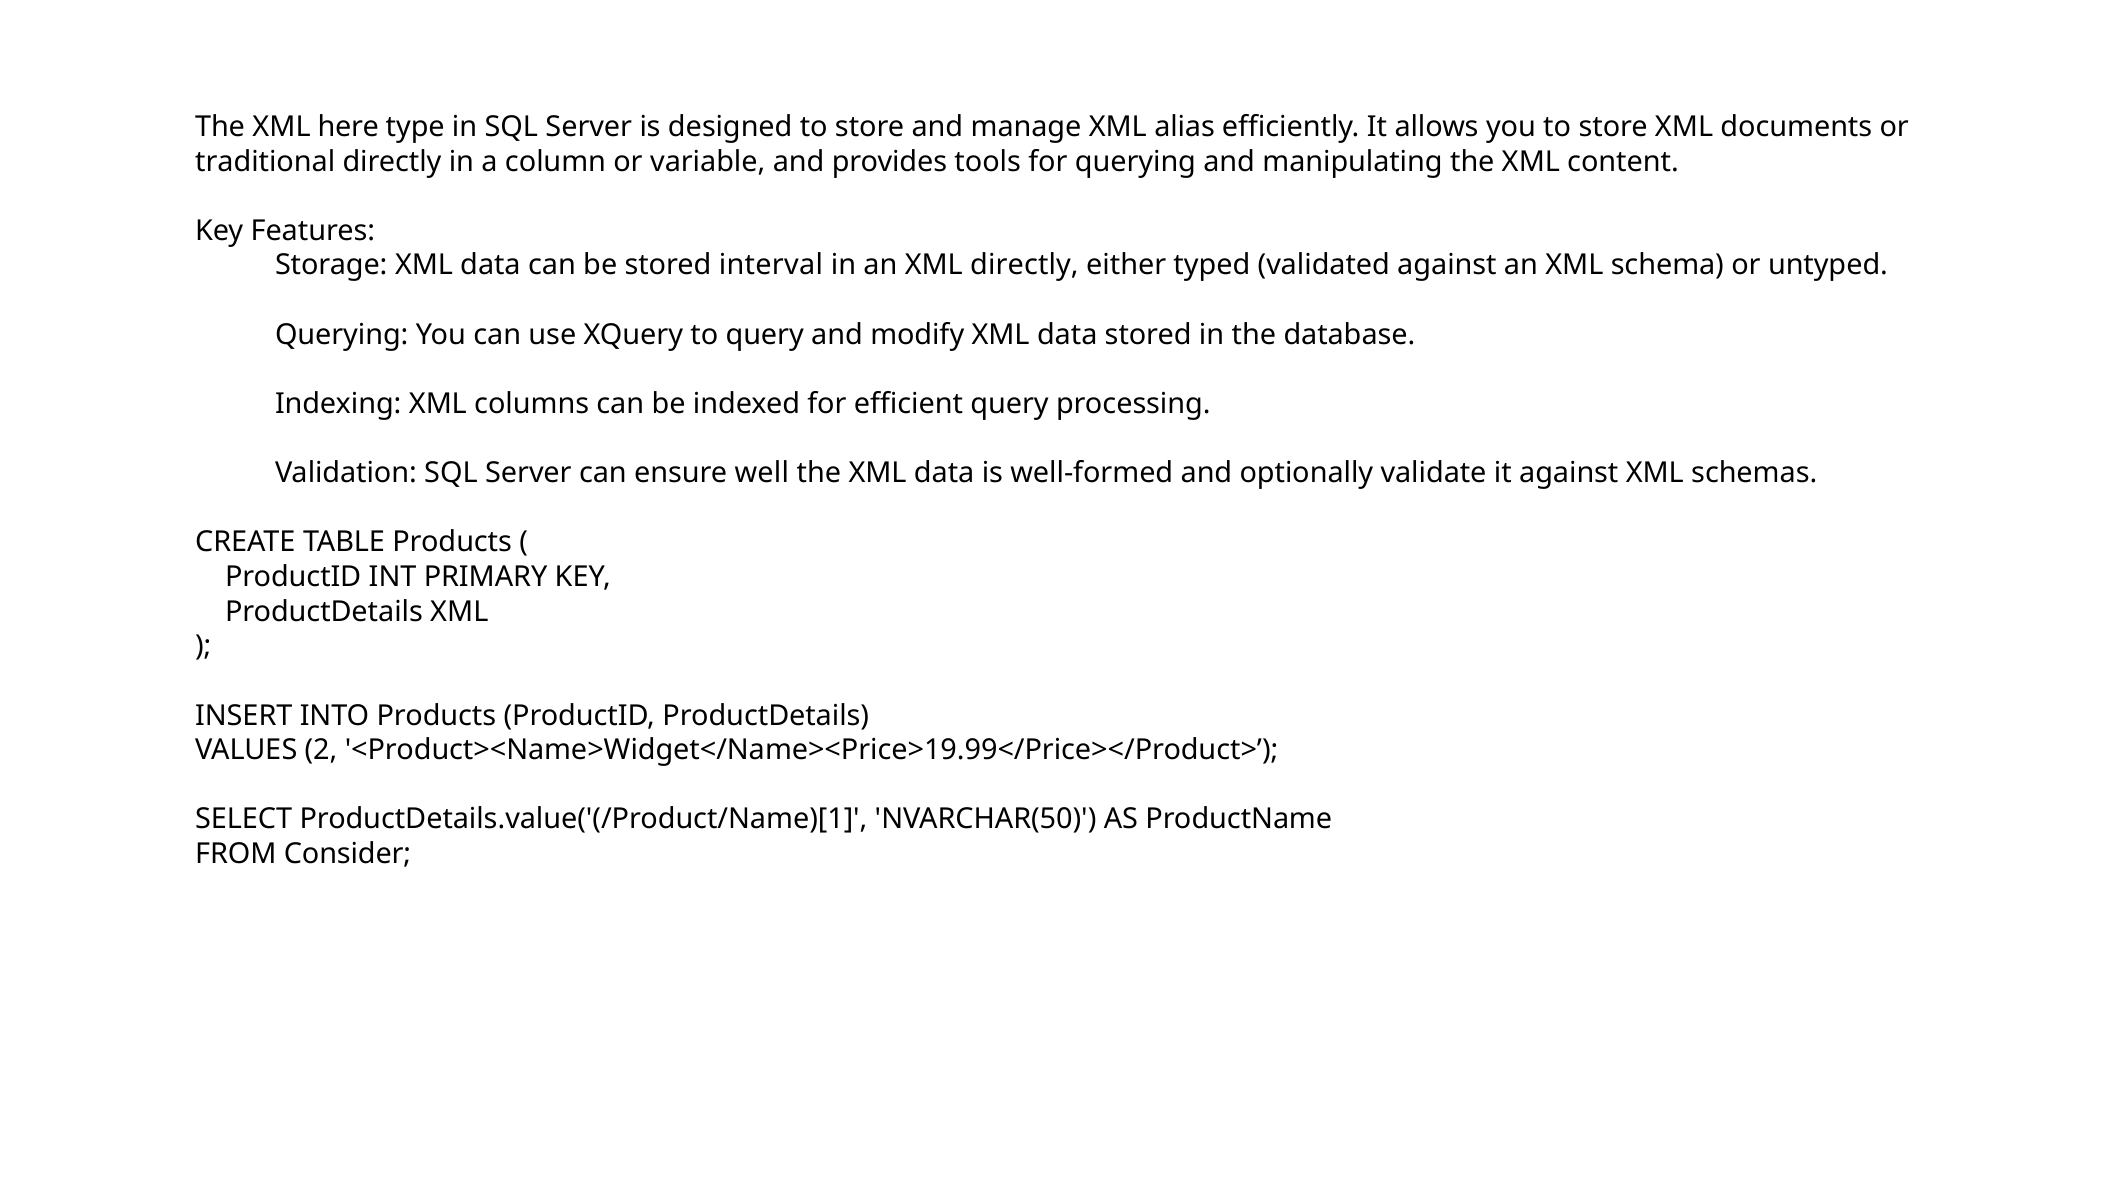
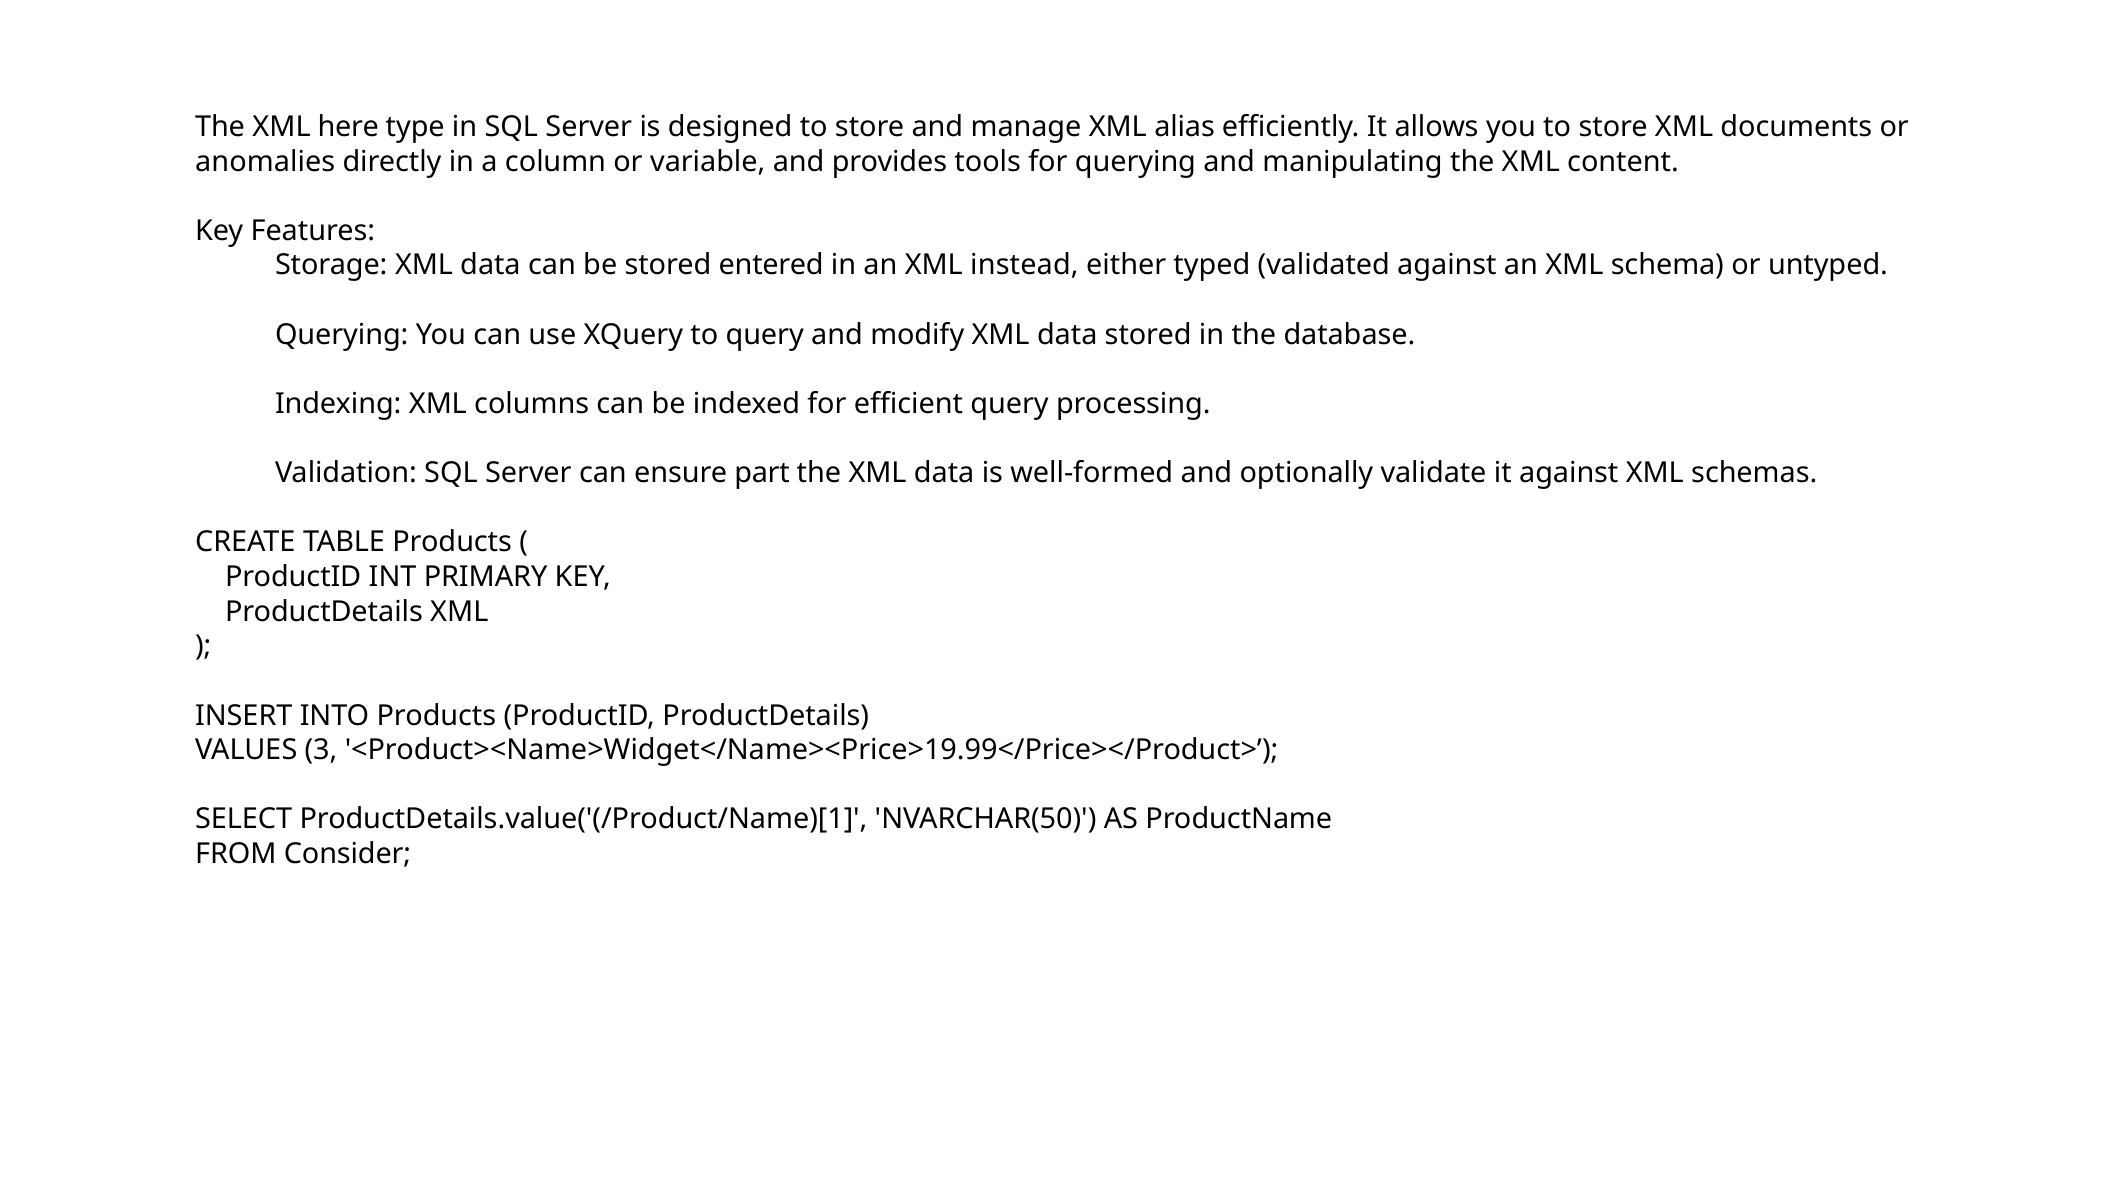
traditional: traditional -> anomalies (265, 162)
interval: interval -> entered (771, 265)
XML directly: directly -> instead (1024, 265)
well: well -> part (762, 473)
2: 2 -> 3 (321, 750)
